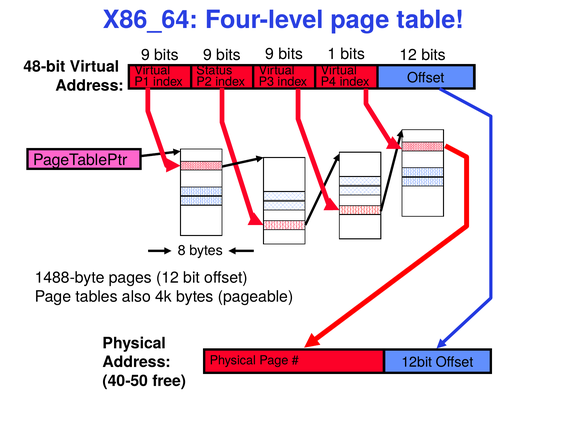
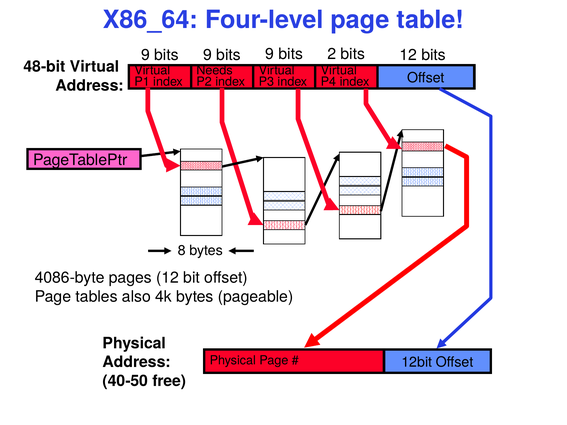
1: 1 -> 2 (332, 54)
Status: Status -> Needs (215, 71)
1488-byte: 1488-byte -> 4086-byte (70, 278)
